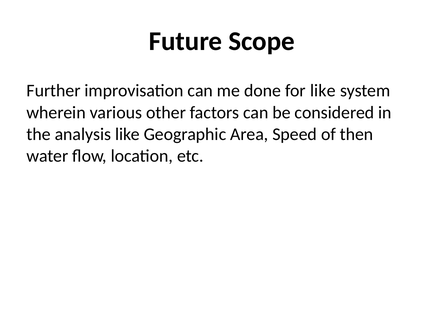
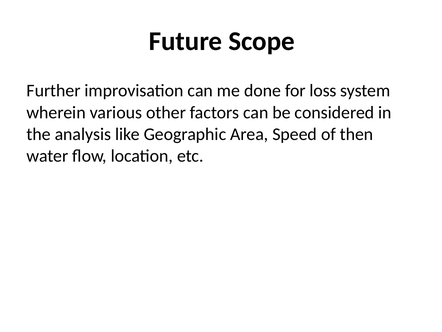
for like: like -> loss (323, 91)
